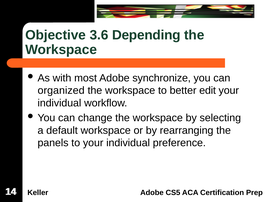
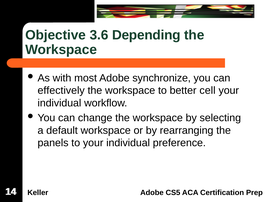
organized: organized -> effectively (61, 91)
edit: edit -> cell (207, 91)
